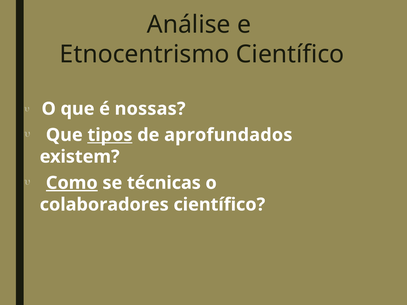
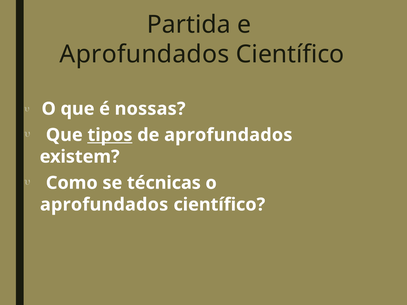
Análise: Análise -> Partida (189, 25)
Etnocentrismo: Etnocentrismo -> Aprofundados (144, 54)
Como underline: present -> none (72, 183)
colaboradores: colaboradores -> aprofundados (104, 205)
